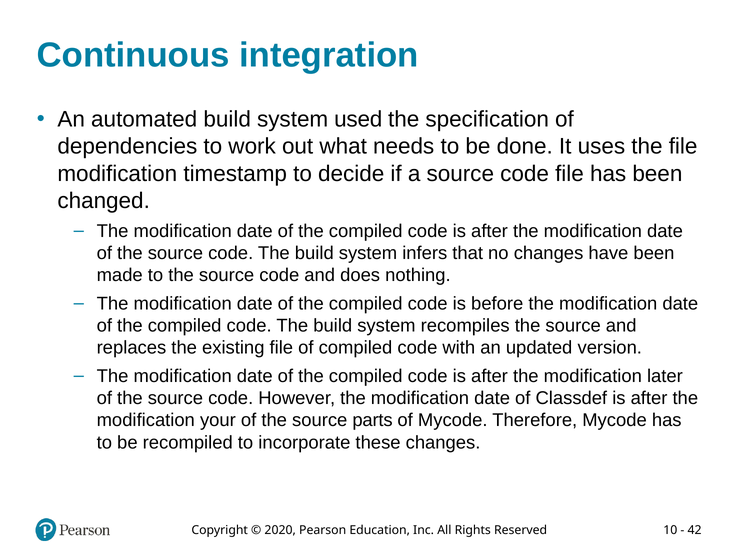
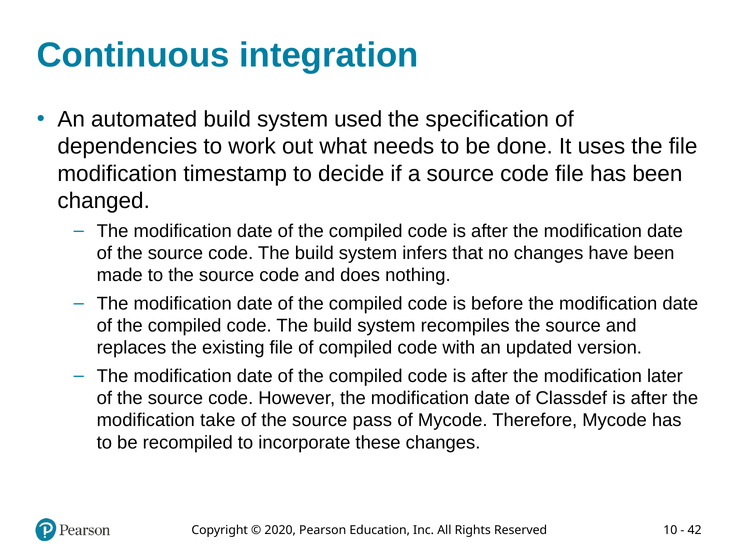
your: your -> take (218, 420)
parts: parts -> pass (372, 420)
